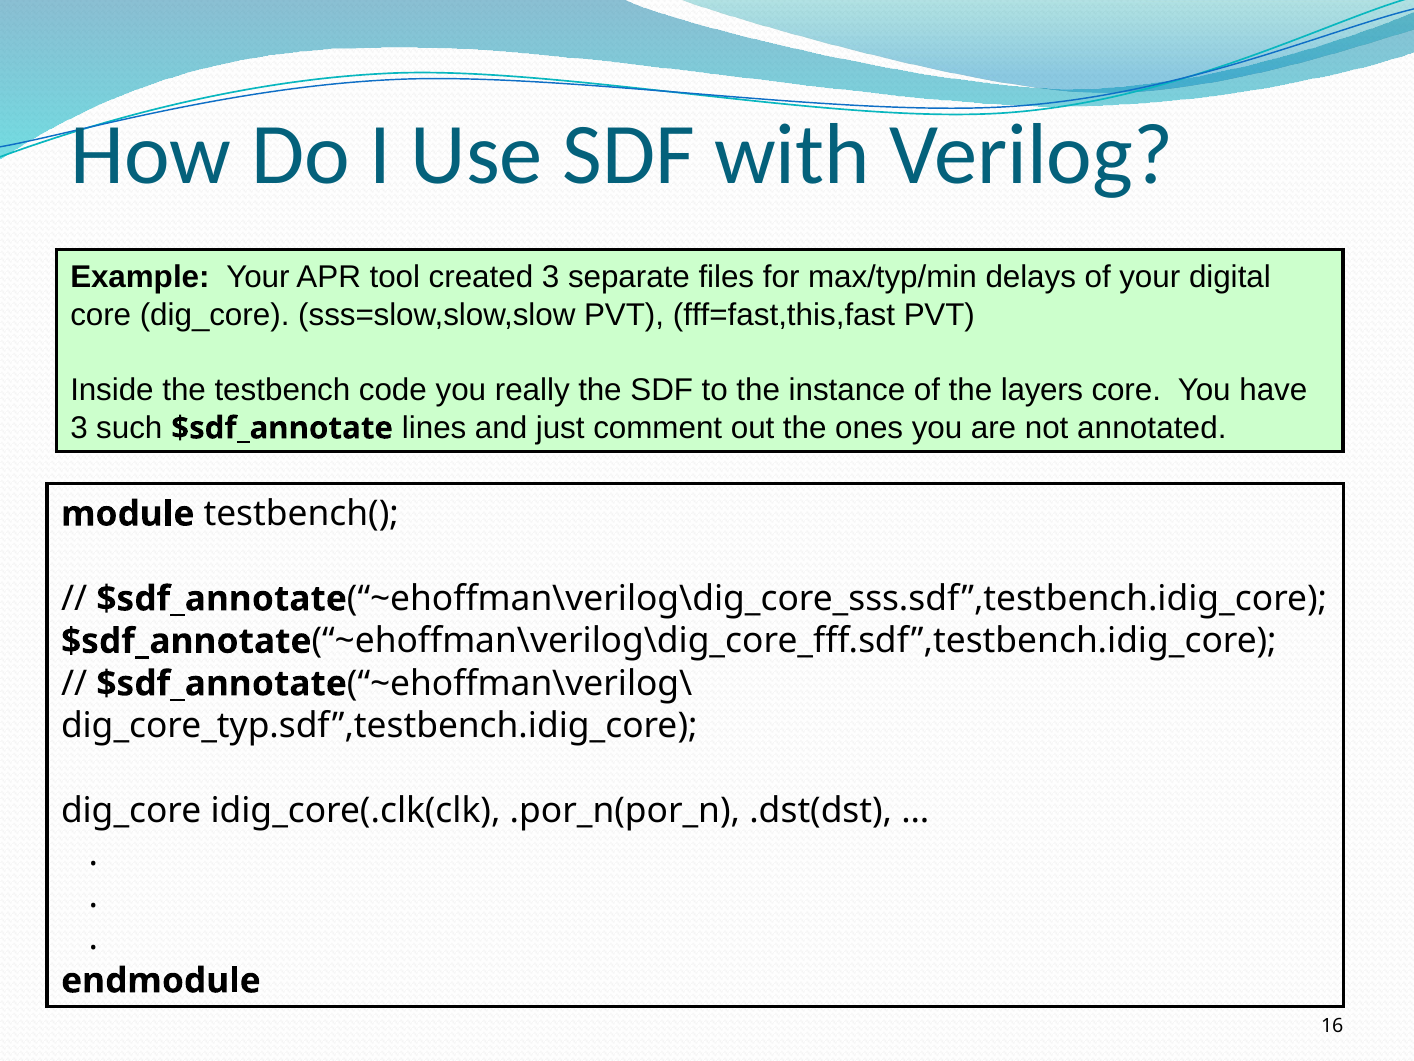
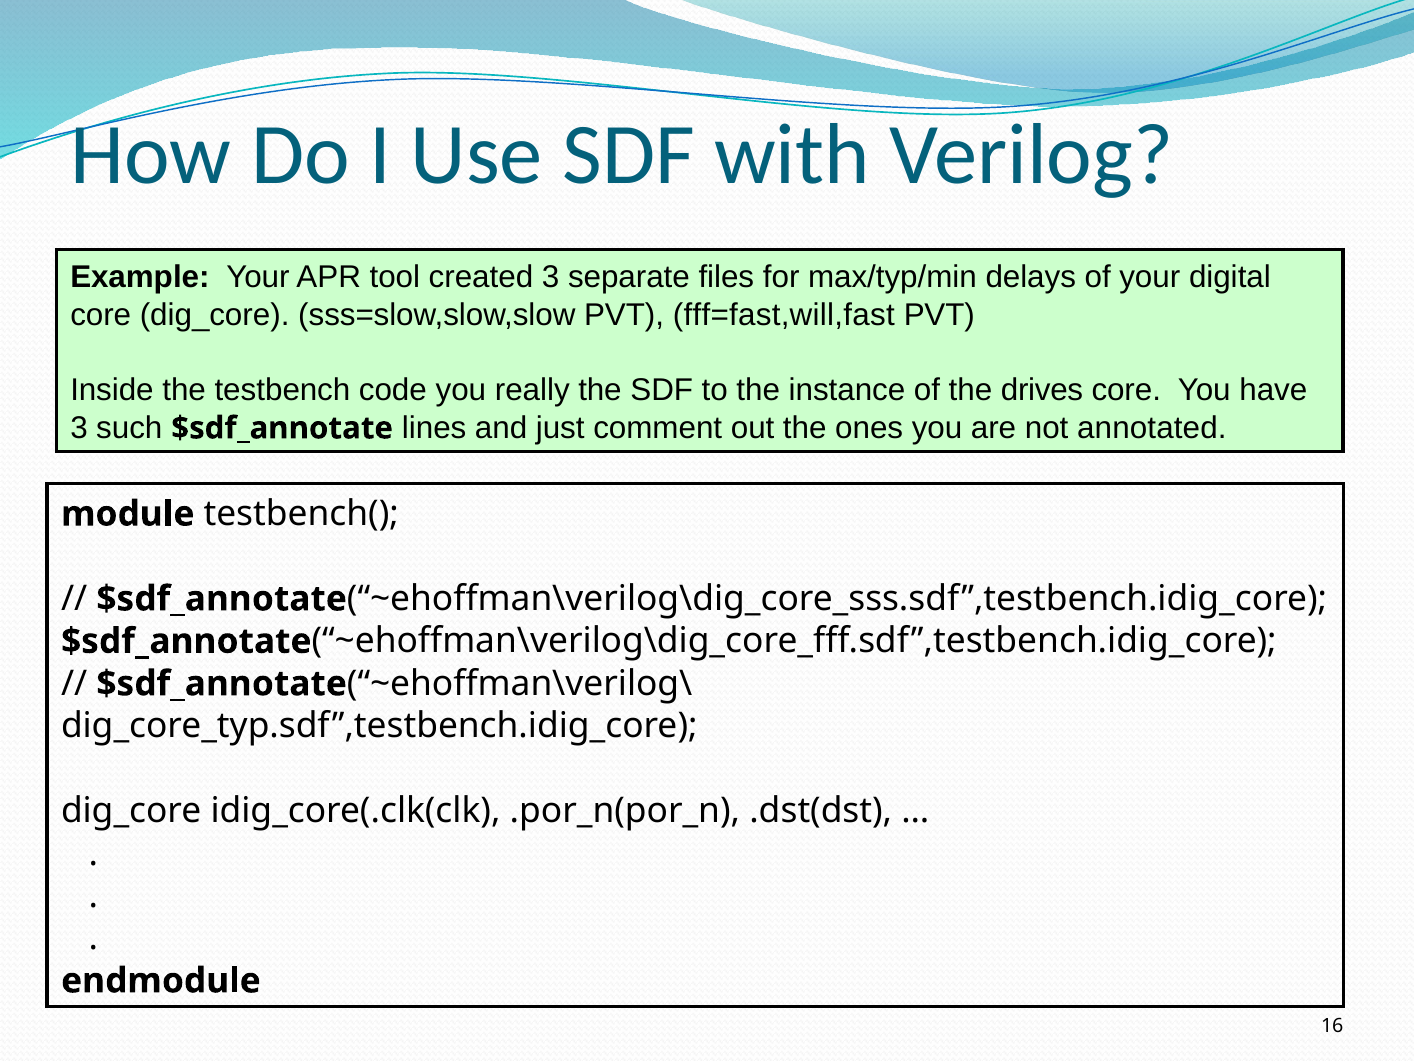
fff=fast,this,fast: fff=fast,this,fast -> fff=fast,will,fast (784, 315)
layers: layers -> drives (1042, 390)
